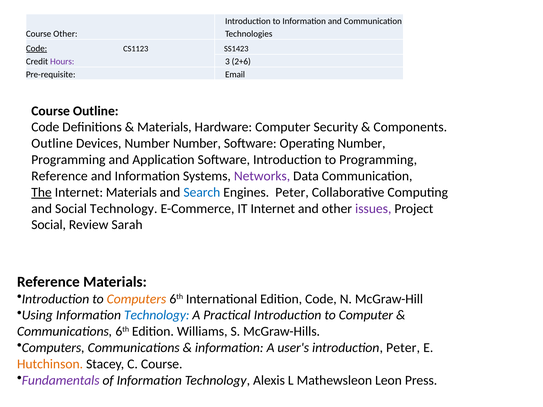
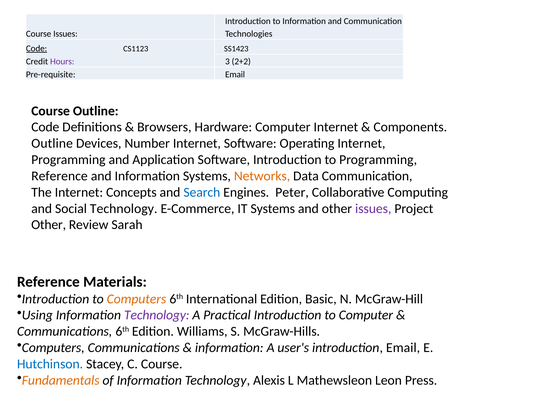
Course Other: Other -> Issues (65, 34)
2+6: 2+6 -> 2+2 (241, 61)
Materials: Materials -> Browsers (164, 127)
Computer Security: Security -> Internet (336, 127)
Number Number: Number -> Internet (197, 144)
Operating Number: Number -> Internet (361, 144)
Networks colour: purple -> orange (262, 176)
The underline: present -> none (41, 192)
Internet Materials: Materials -> Concepts (131, 192)
IT Internet: Internet -> Systems (273, 209)
Social: Social -> Other (49, 225)
Edition Code: Code -> Basic (321, 299)
Technology colour: blue -> purple (157, 315)
introduction Peter: Peter -> Email (403, 348)
Hutchinson colour: orange -> blue (50, 364)
Fundamentals colour: purple -> orange (61, 381)
